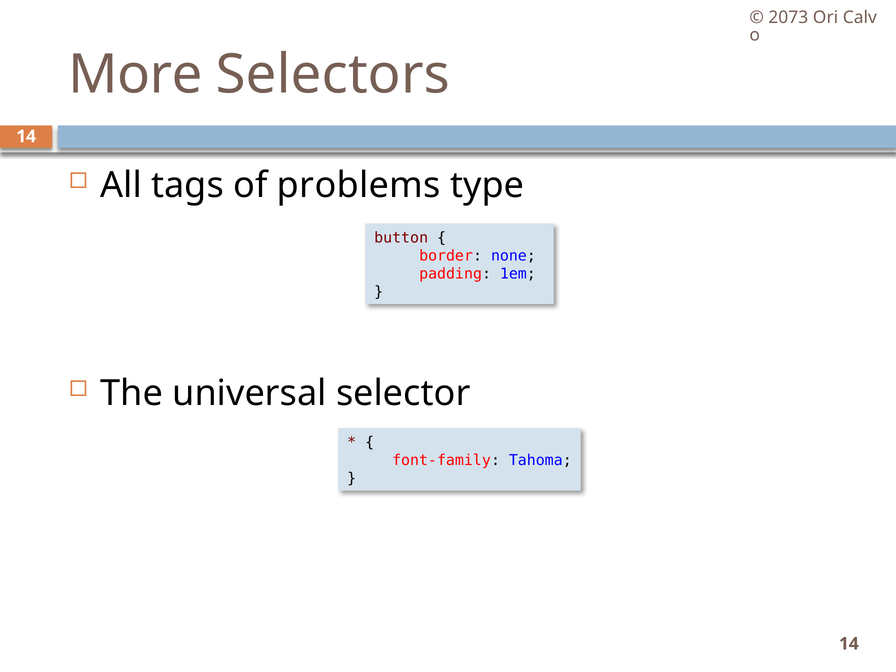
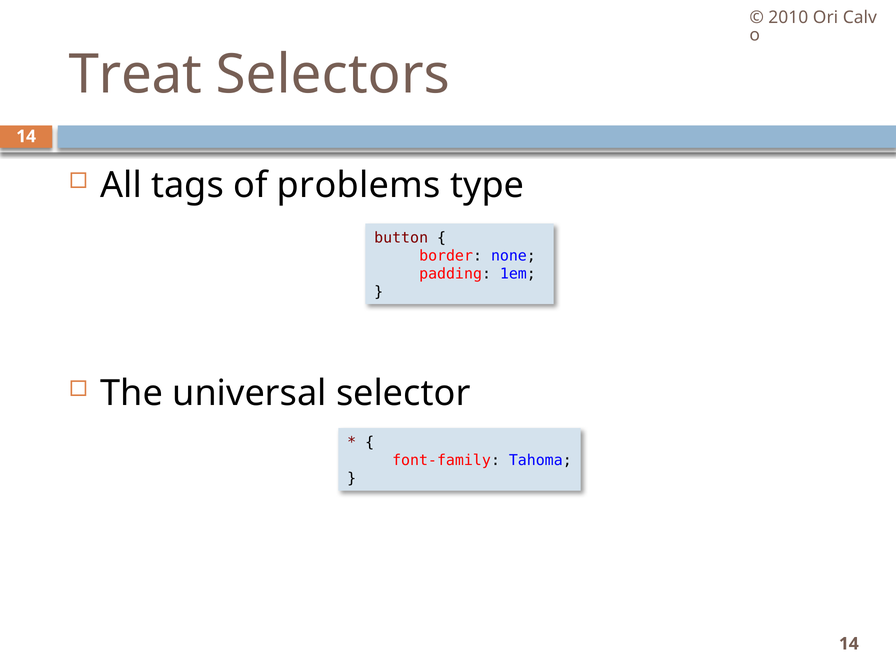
2073: 2073 -> 2010 (788, 18)
More: More -> Treat (135, 75)
